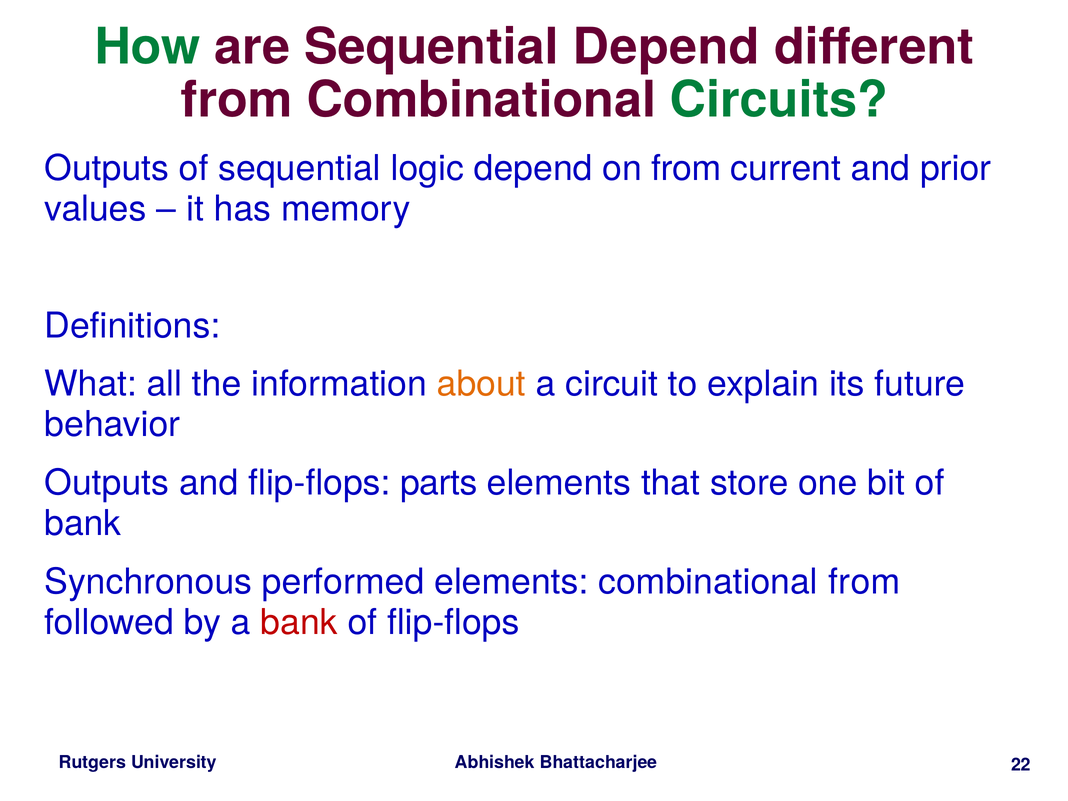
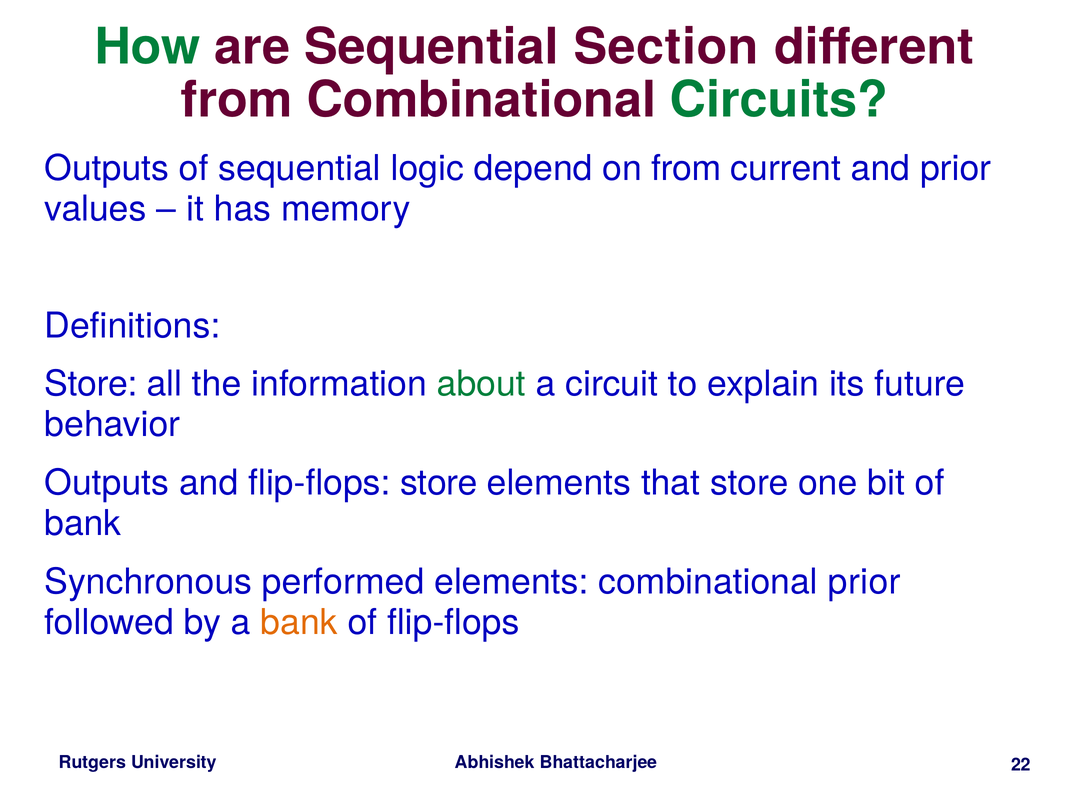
Sequential Depend: Depend -> Section (666, 47)
What: What -> Store (91, 384)
about colour: orange -> green (481, 384)
flip-flops parts: parts -> store (439, 483)
combinational from: from -> prior (864, 582)
bank colour: red -> orange (299, 623)
